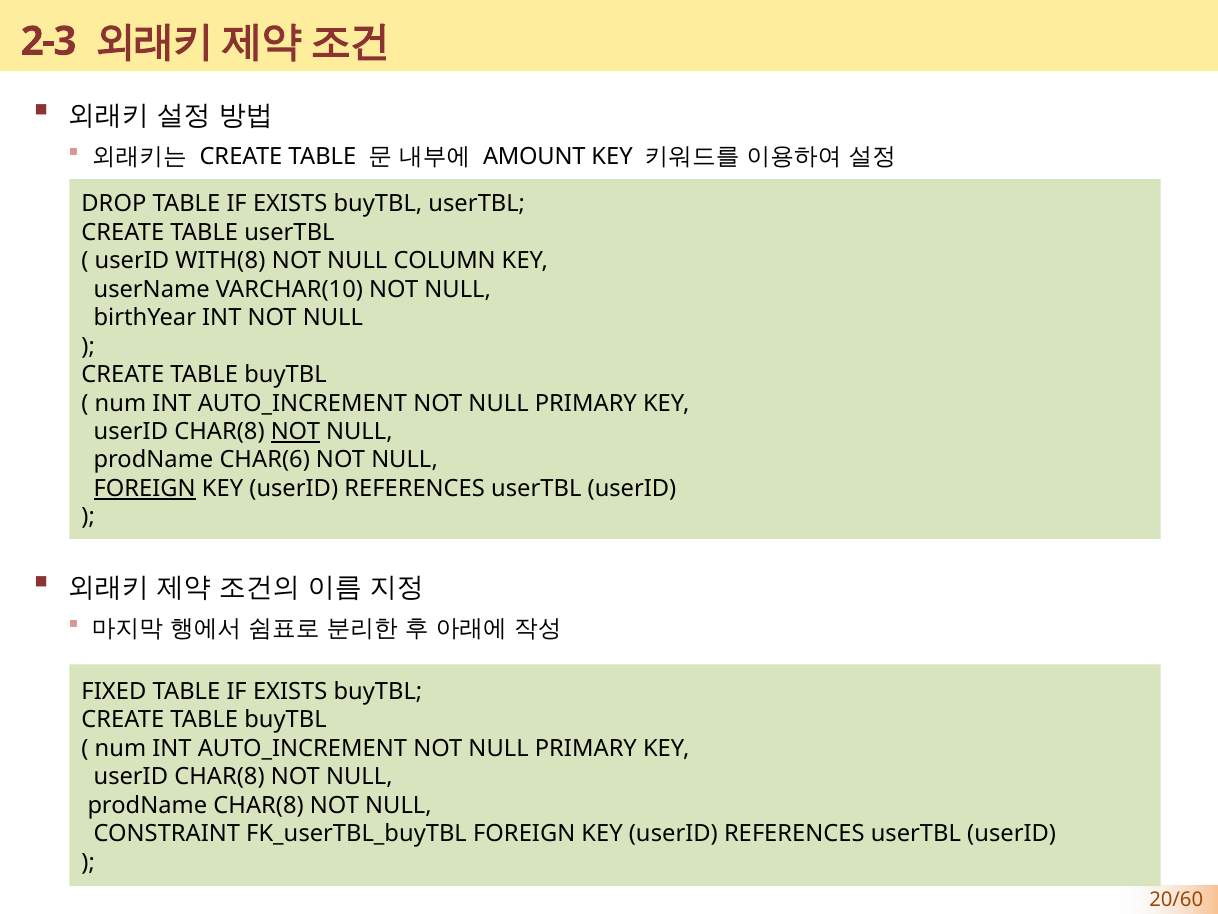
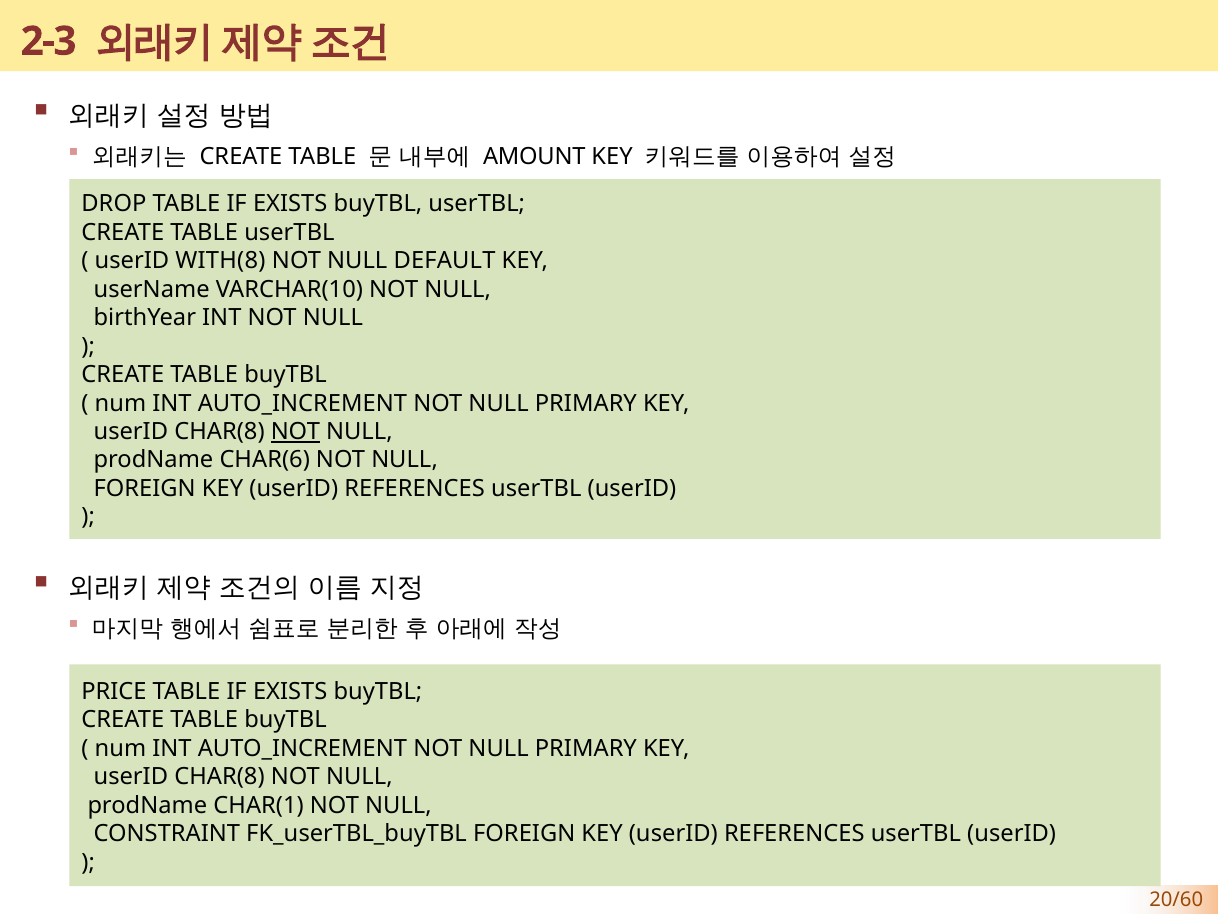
COLUMN: COLUMN -> DEFAULT (445, 261)
FOREIGN underline: present -> none (145, 488)
FIXED: FIXED -> PRICE (114, 691)
prodName CHAR(8: CHAR(8 -> CHAR(1 (259, 805)
